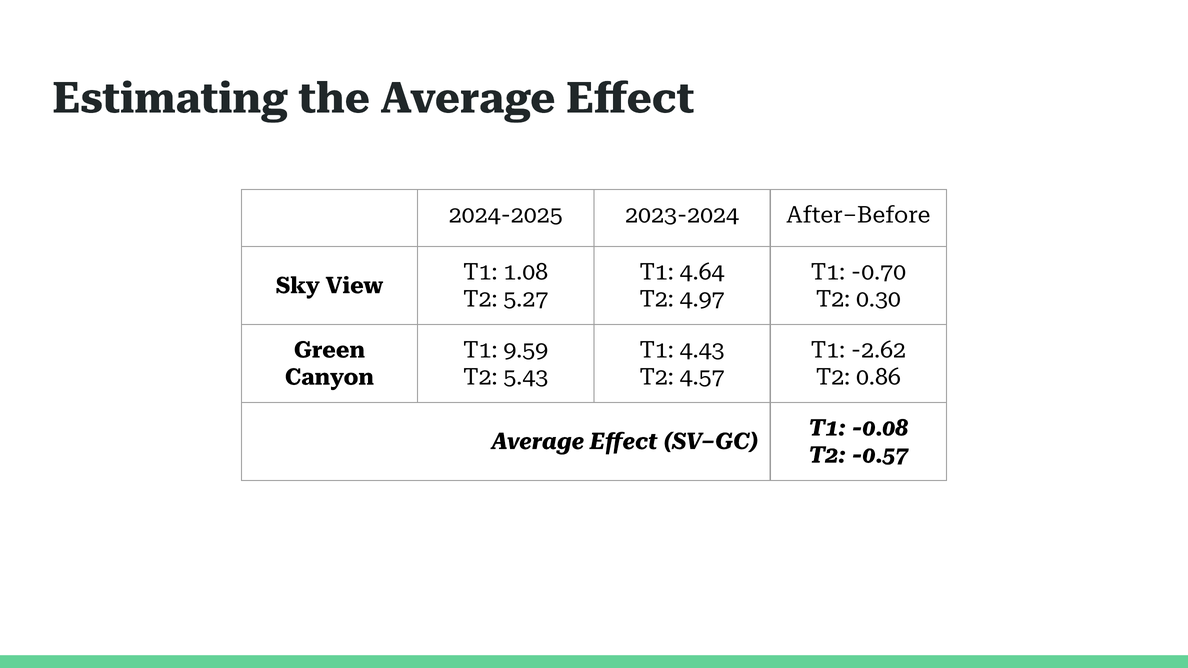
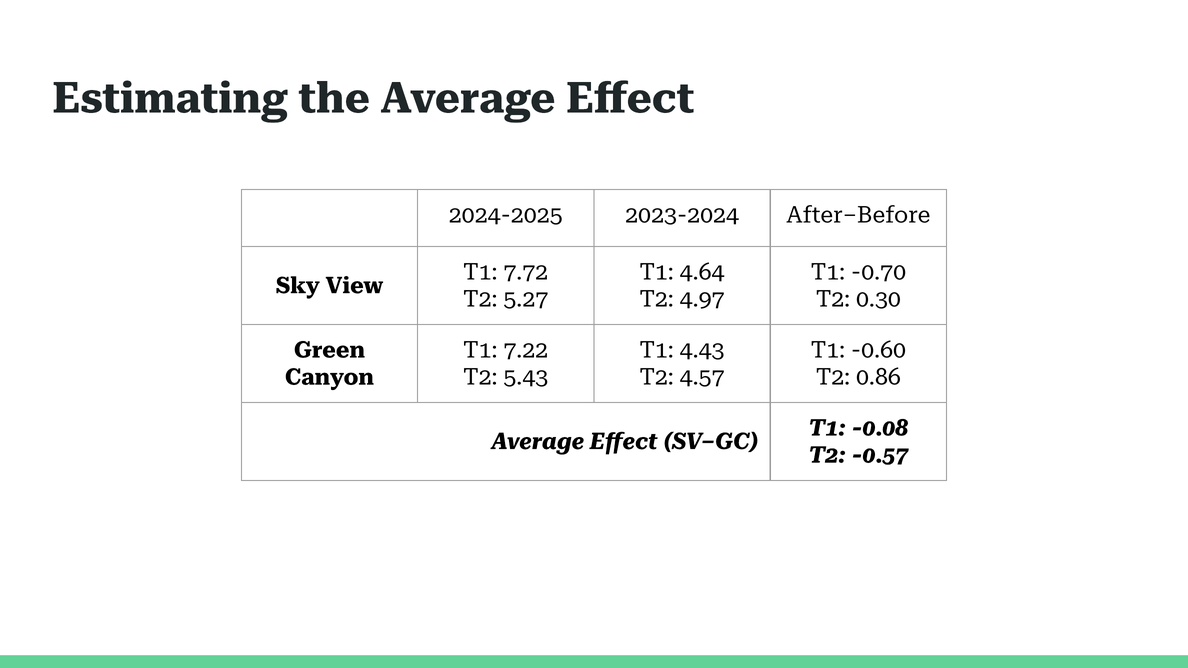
1.08: 1.08 -> 7.72 (526, 272)
9.59: 9.59 -> 7.22 (526, 350)
-2.62: -2.62 -> -0.60 (879, 350)
